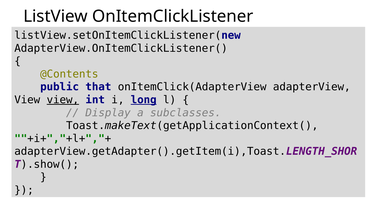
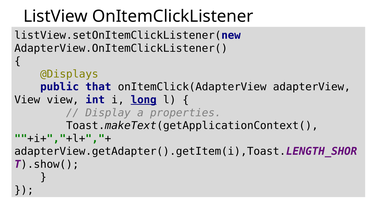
@Contents: @Contents -> @Displays (69, 74)
view underline: present -> none (63, 100)
subclasses: subclasses -> properties (186, 113)
